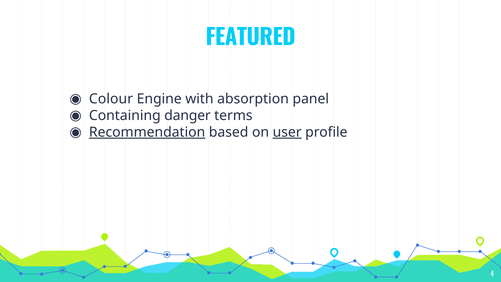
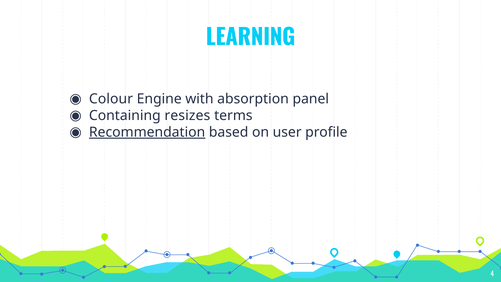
FEATURED: FEATURED -> LEARNING (251, 38)
danger: danger -> resizes (187, 115)
user underline: present -> none (287, 132)
